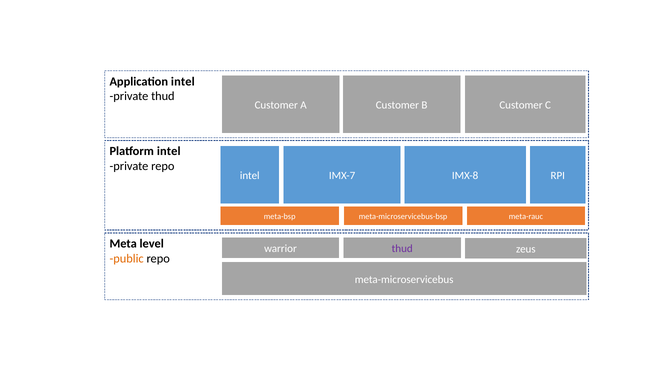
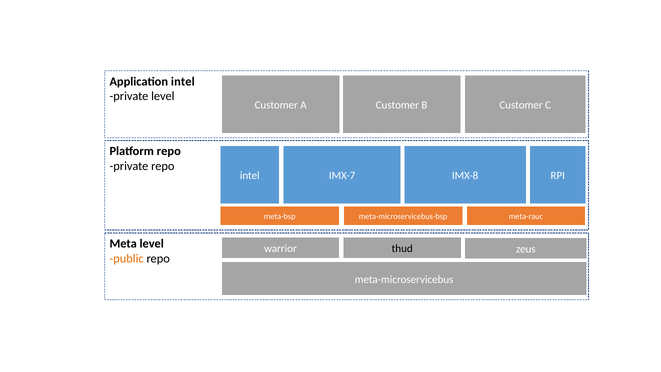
private thud: thud -> level (163, 96)
Platform intel: intel -> repo (169, 151)
thud colour: purple -> black (402, 248)
